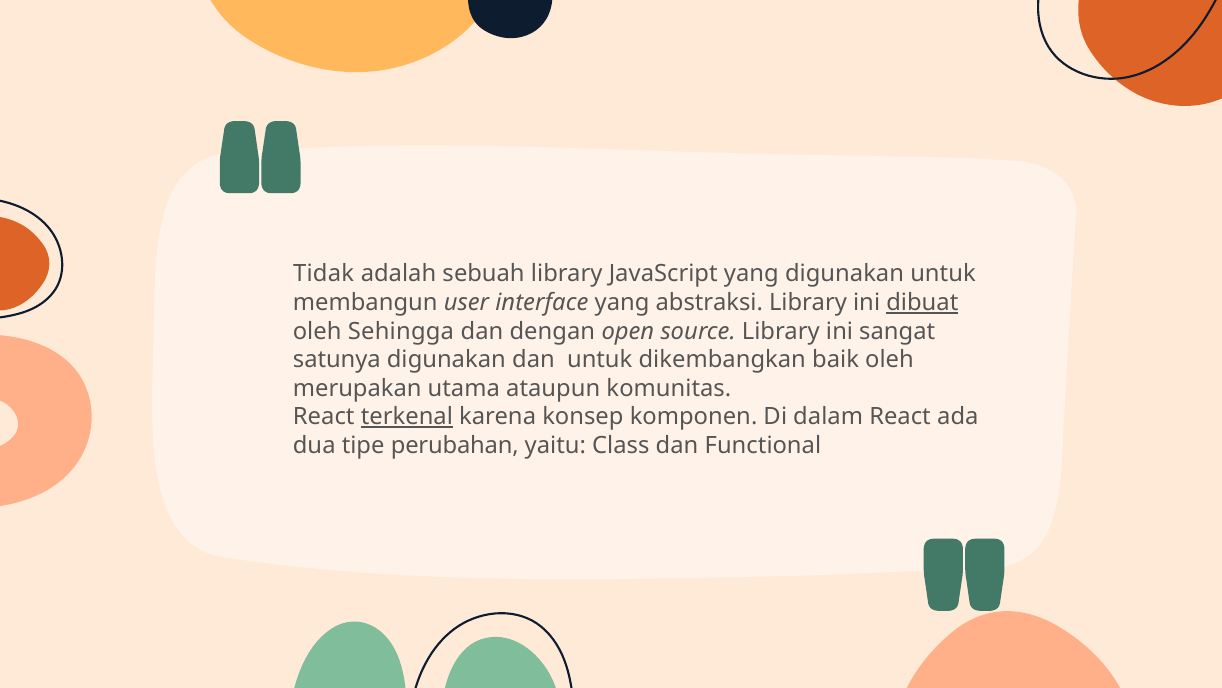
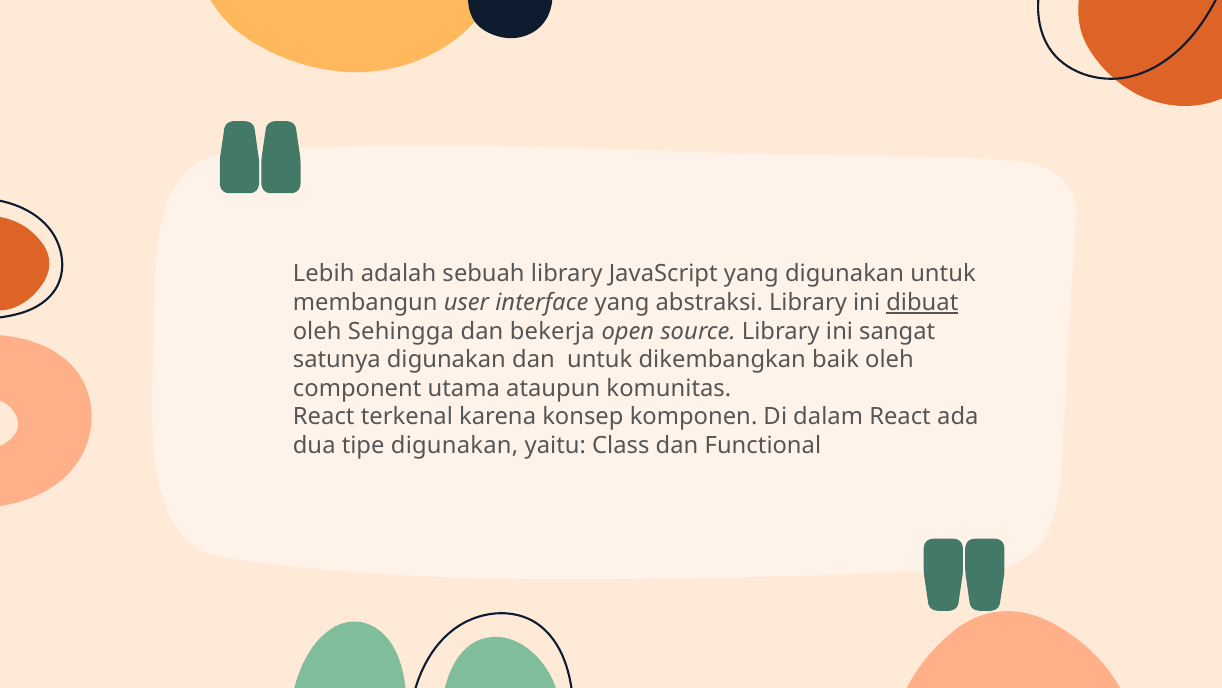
Tidak: Tidak -> Lebih (324, 274)
dengan: dengan -> bekerja (552, 331)
merupakan: merupakan -> component (357, 388)
terkenal underline: present -> none (407, 417)
tipe perubahan: perubahan -> digunakan (455, 445)
